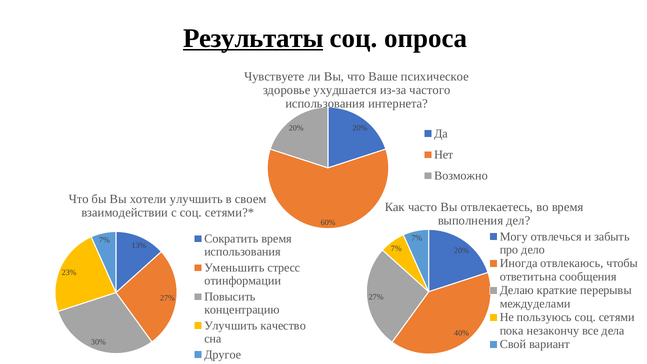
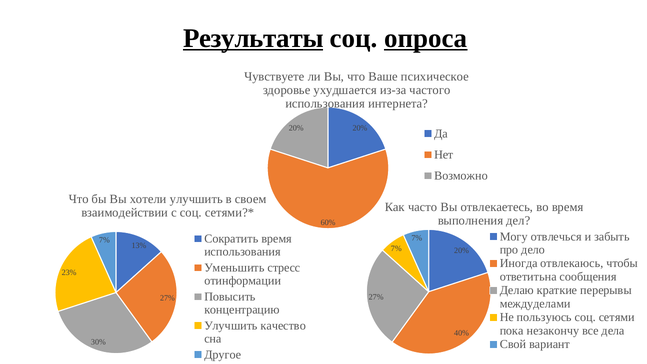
опроса underline: none -> present (426, 38)
